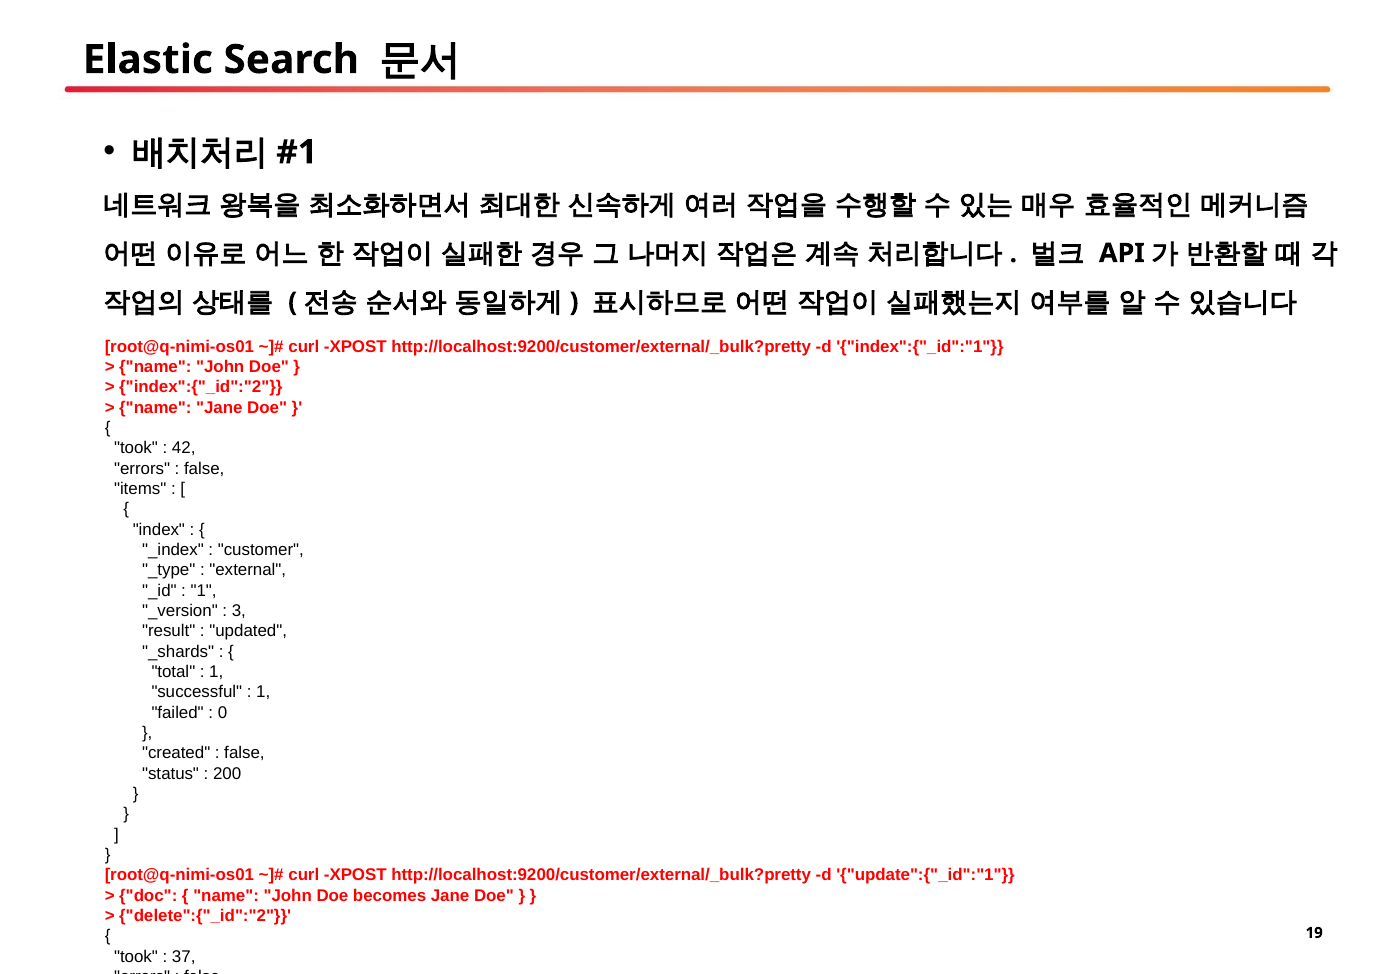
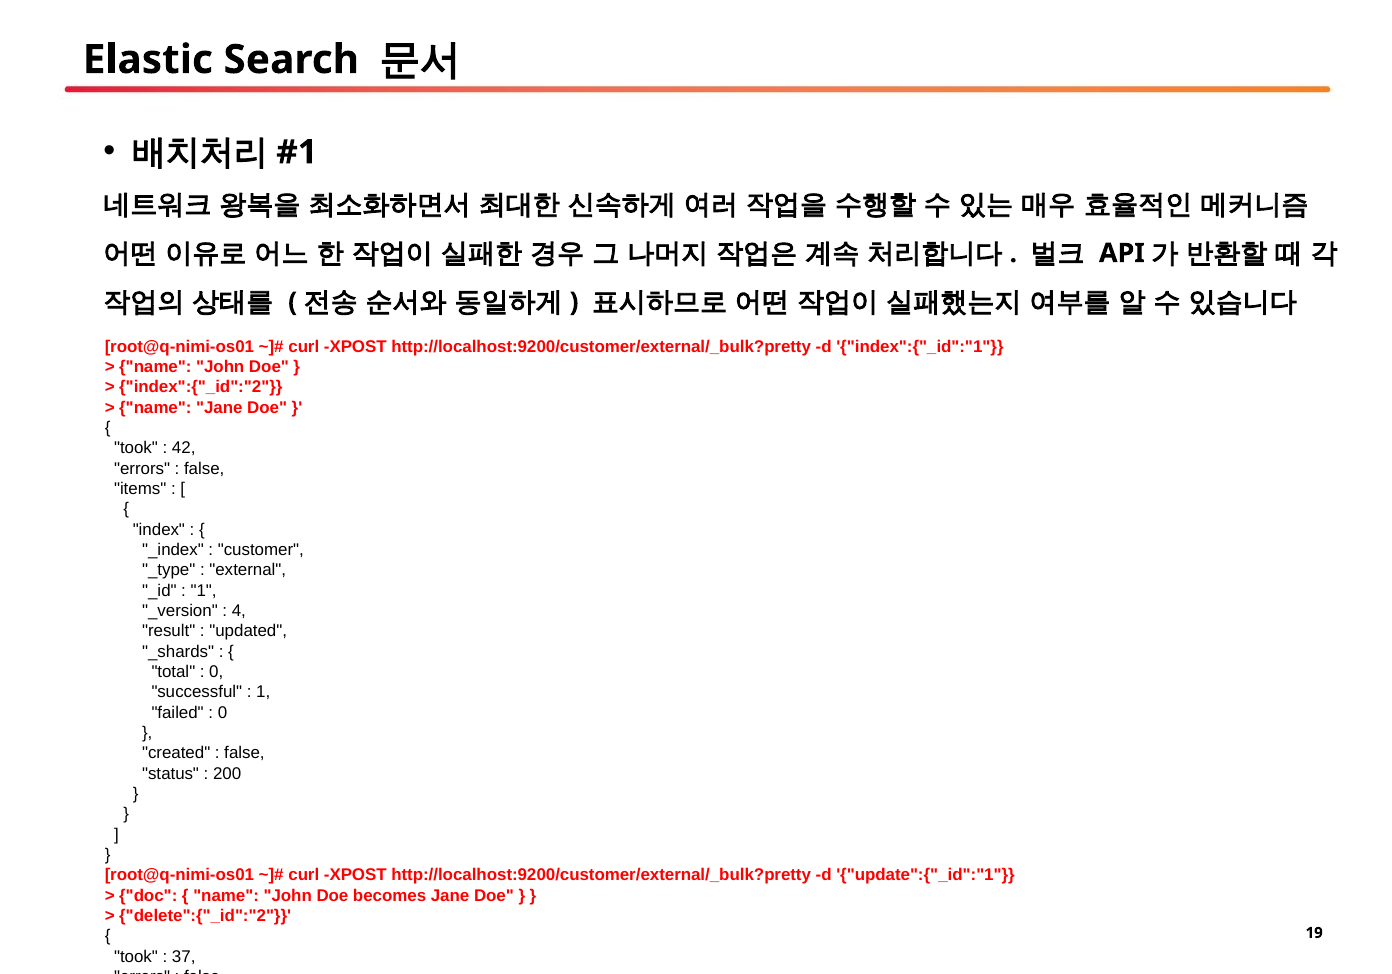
3: 3 -> 4 (239, 611)
1: 1 -> 0 (216, 672)
